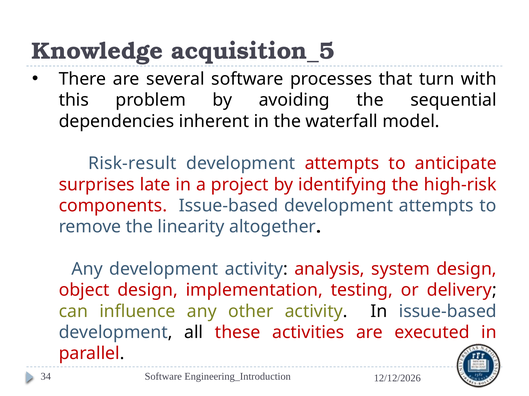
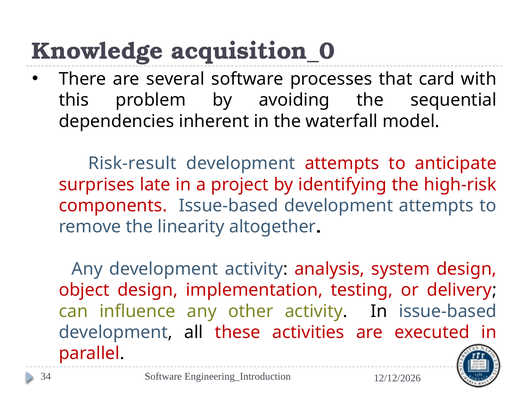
acquisition_5: acquisition_5 -> acquisition_0 (253, 51)
turn: turn -> card (437, 79)
